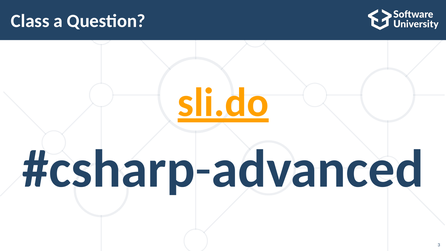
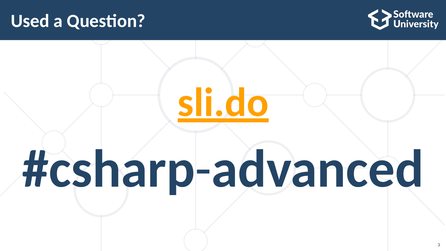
Class: Class -> Used (30, 21)
